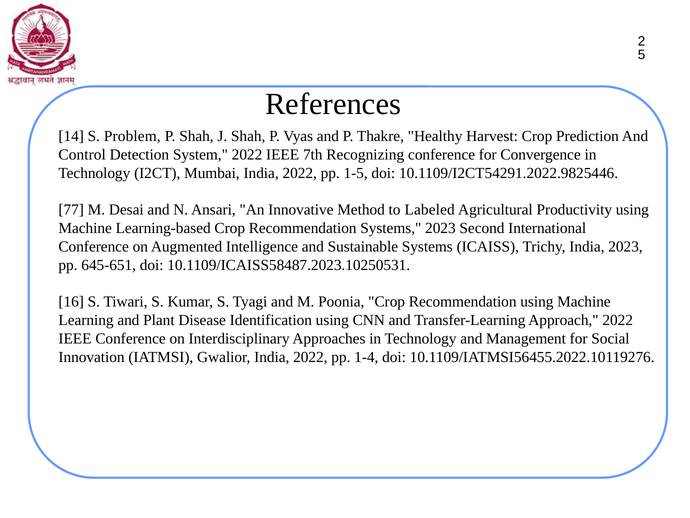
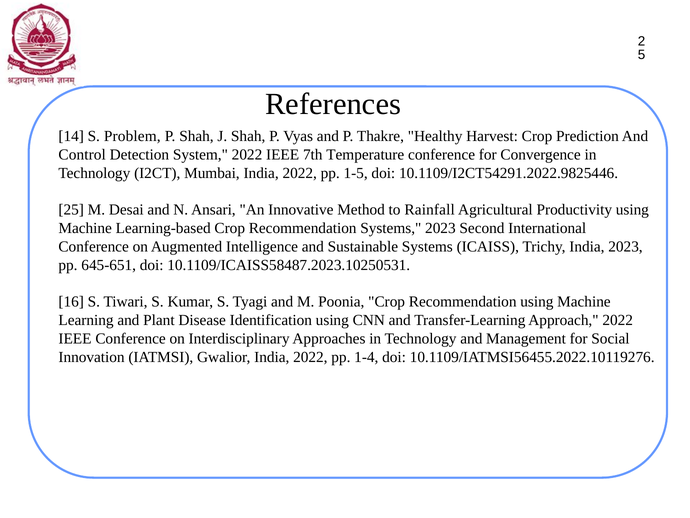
Recognizing: Recognizing -> Temperature (365, 154)
77: 77 -> 25 (71, 210)
Labeled: Labeled -> Rainfall (430, 210)
